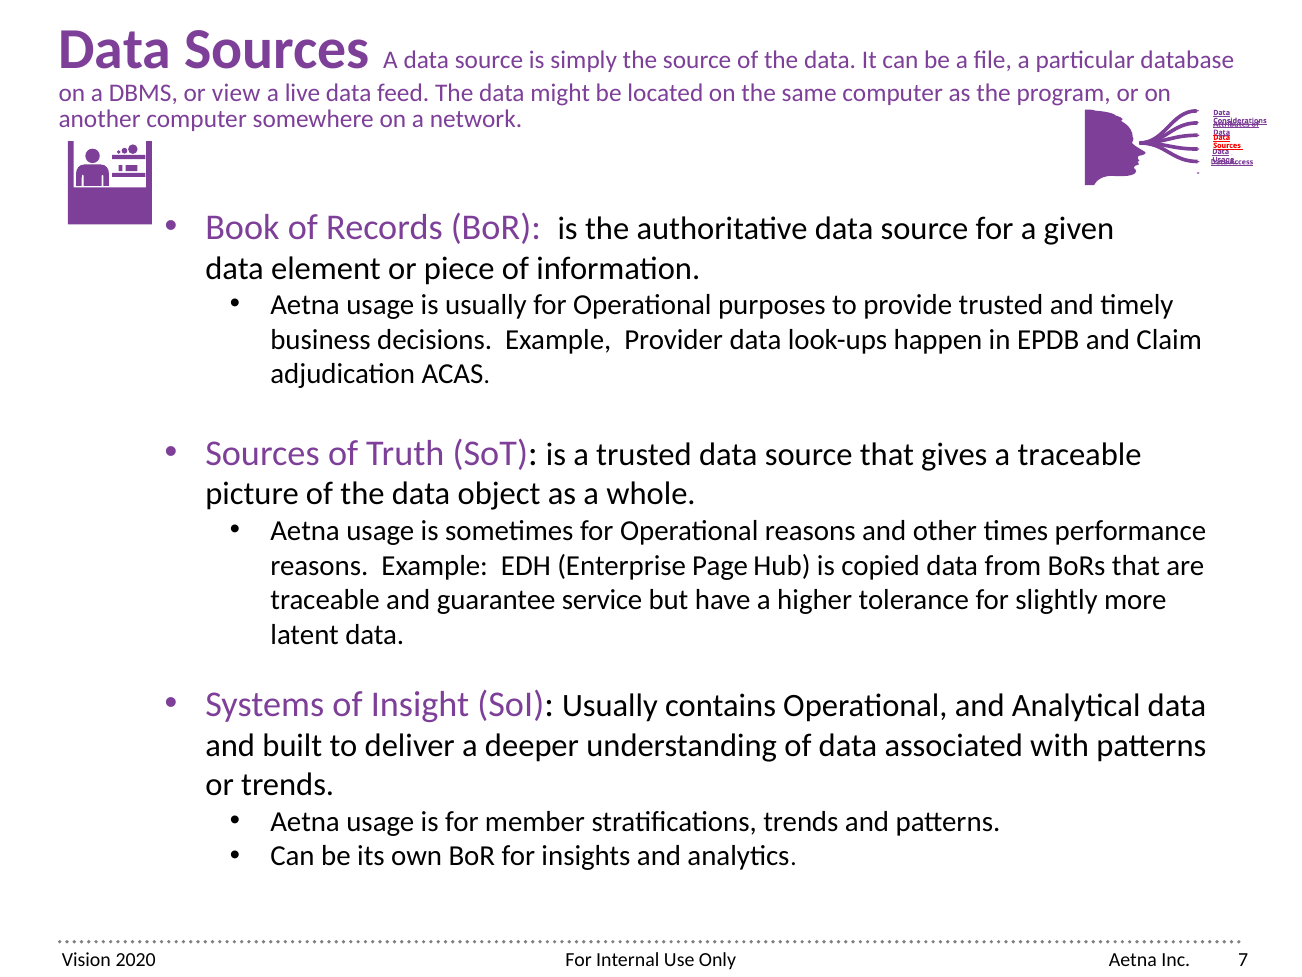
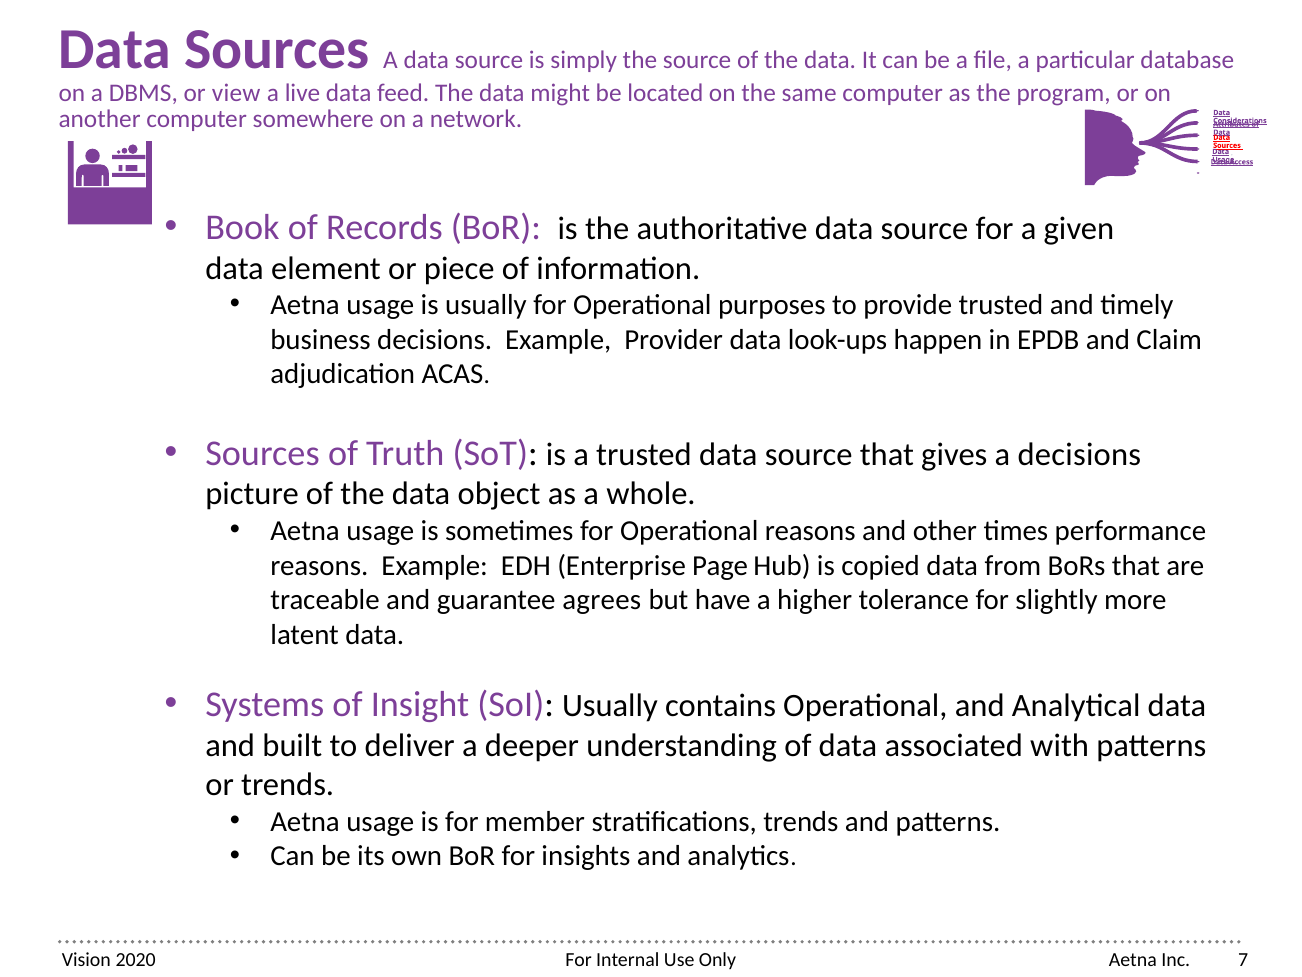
a traceable: traceable -> decisions (1079, 454)
service: service -> agrees (602, 600)
